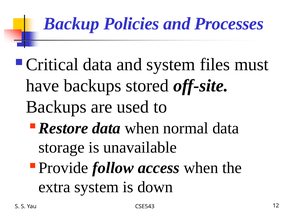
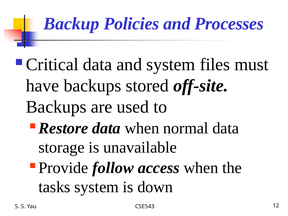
extra: extra -> tasks (54, 187)
